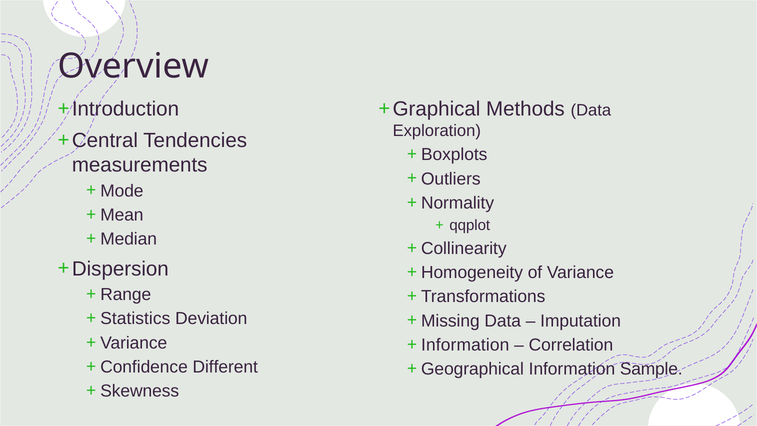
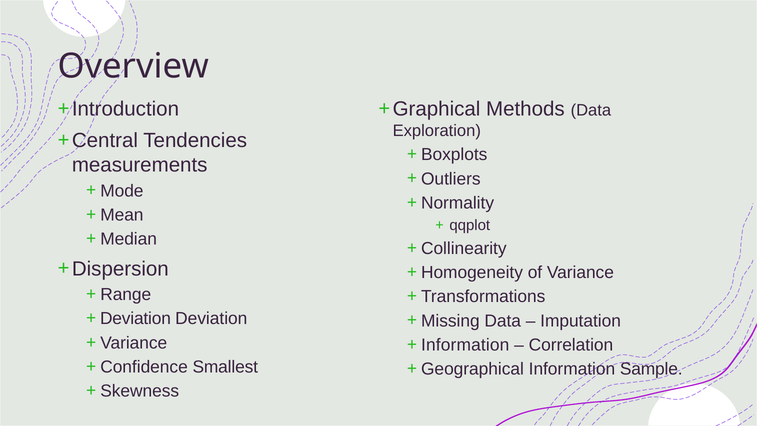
Statistics: Statistics -> Deviation (135, 319)
Different: Different -> Smallest (225, 367)
